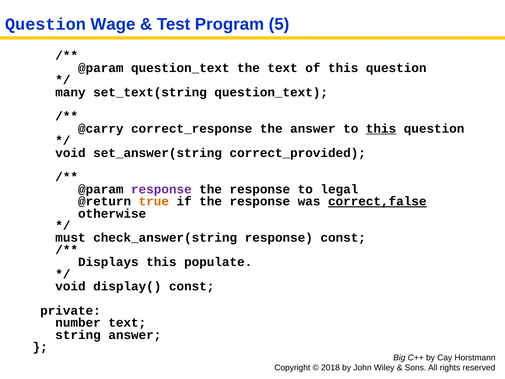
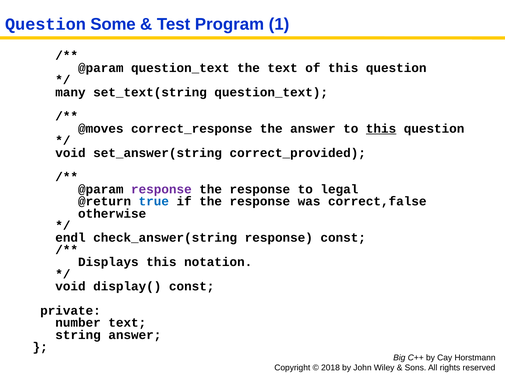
Wage: Wage -> Some (113, 24)
5: 5 -> 1 (279, 24)
@carry: @carry -> @moves (101, 129)
true colour: orange -> blue (154, 201)
correct,false underline: present -> none (377, 201)
must: must -> endl (70, 238)
populate: populate -> notation (218, 262)
